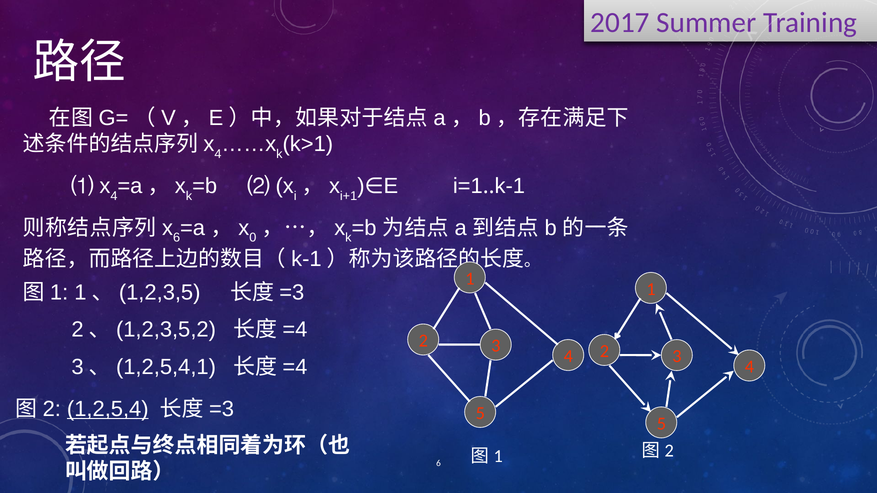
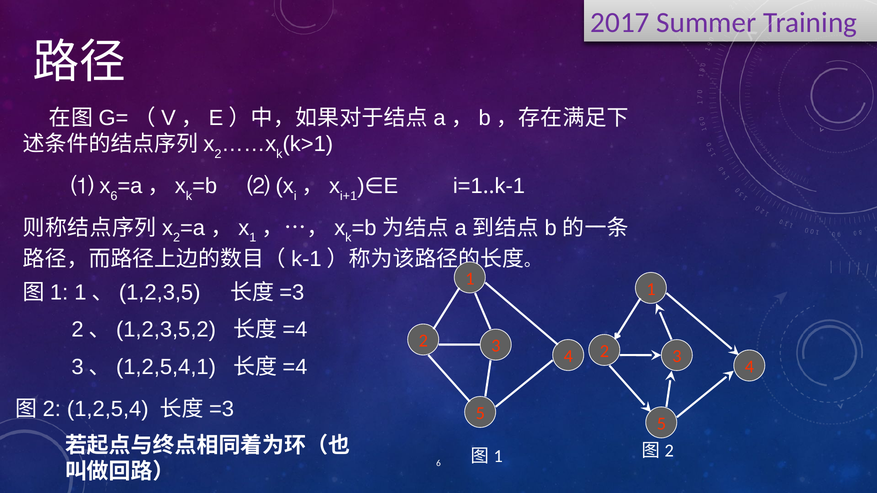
4: 4 -> 2 (218, 154)
4: 4 -> 6 (114, 196)
6: 6 -> 2 (177, 238)
0: 0 -> 1 (253, 238)
1,2,5,4 underline: present -> none (108, 409)
